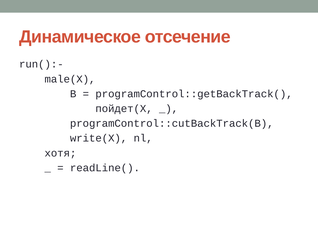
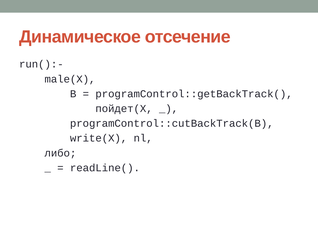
хотя: хотя -> либо (60, 153)
